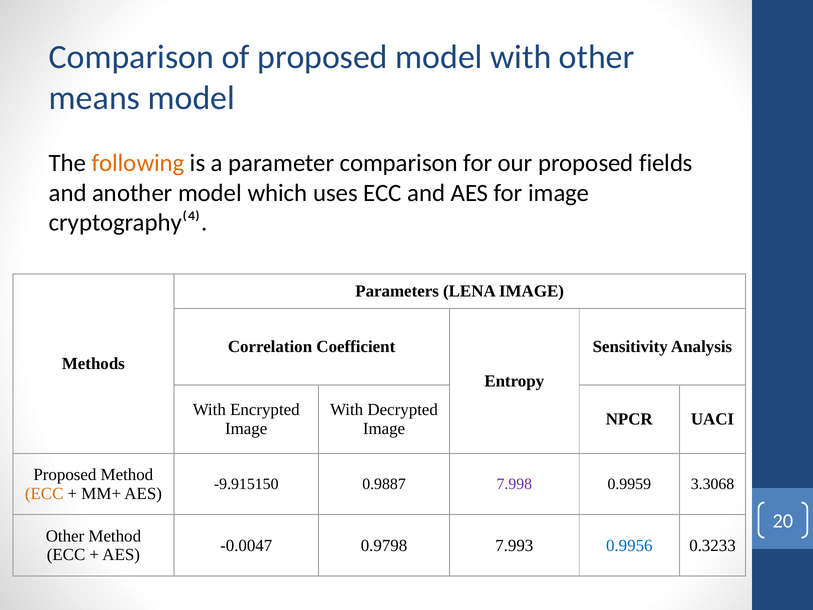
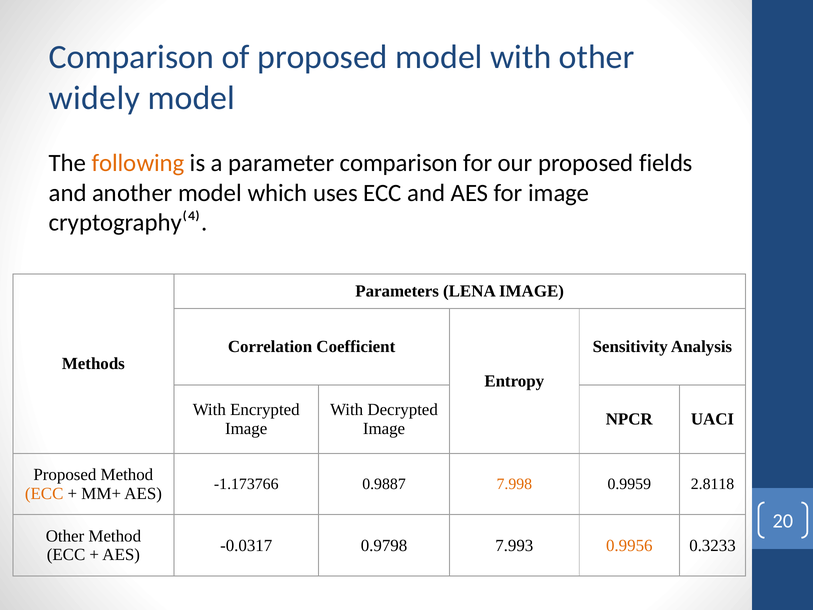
means: means -> widely (94, 98)
-9.915150: -9.915150 -> -1.173766 (246, 484)
7.998 colour: purple -> orange (514, 484)
3.3068: 3.3068 -> 2.8118 (713, 484)
-0.0047: -0.0047 -> -0.0317 (246, 545)
0.9956 colour: blue -> orange (629, 545)
